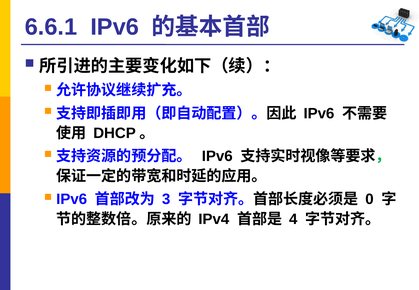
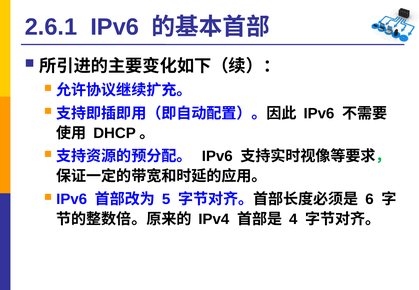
6.6.1: 6.6.1 -> 2.6.1 (51, 27)
3: 3 -> 5 (166, 199)
0: 0 -> 6 (369, 199)
